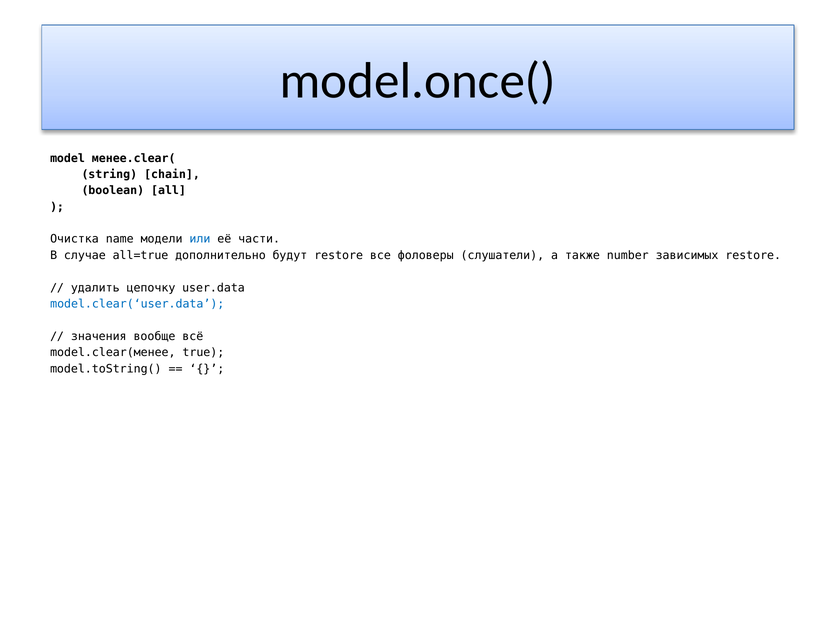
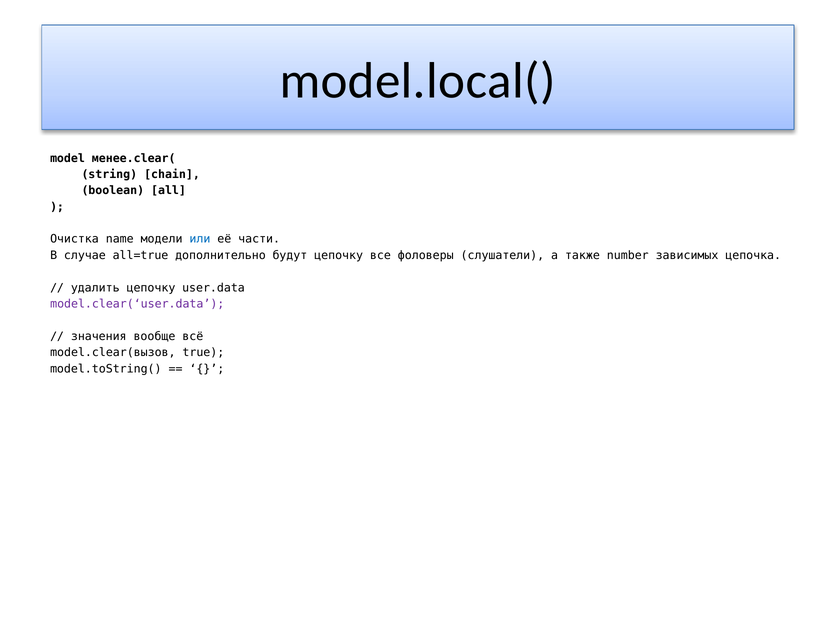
model.once(: model.once( -> model.local( (418, 81)
будут restore: restore -> цепочку (339, 255)
зависимых restore: restore -> цепочка (753, 255)
model.clear(‘user.data colour: blue -> purple (137, 304)
model.clear(менее: model.clear(менее -> model.clear(вызов (113, 353)
